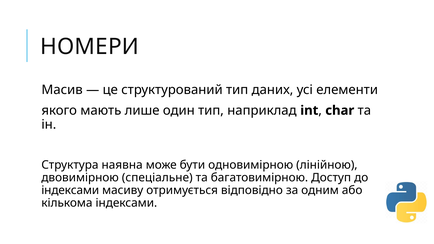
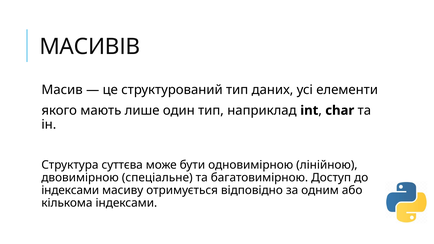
НОМЕРИ: НОМЕРИ -> МАСИВІВ (90, 47)
наявна: наявна -> суттєва (122, 165)
